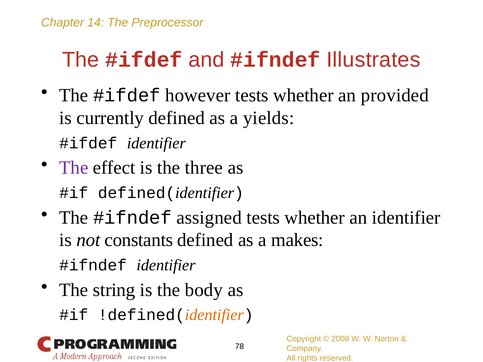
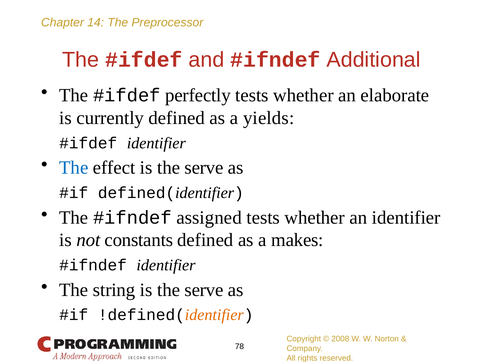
Illustrates: Illustrates -> Additional (374, 60)
however: however -> perfectly (198, 96)
provided: provided -> elaborate (395, 96)
The colour: purple -> blue (74, 168)
effect is the three: three -> serve (204, 168)
body: body -> serve (204, 290)
